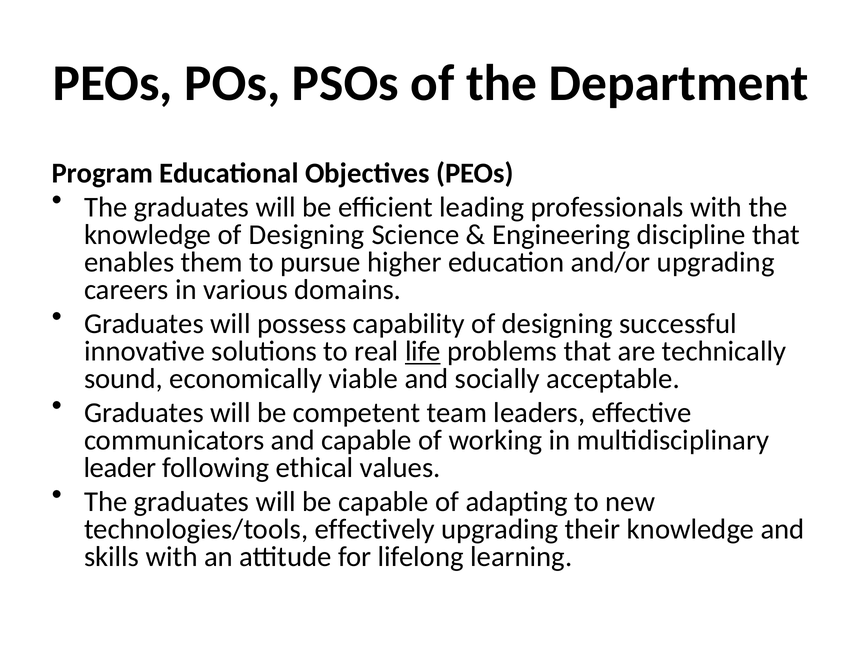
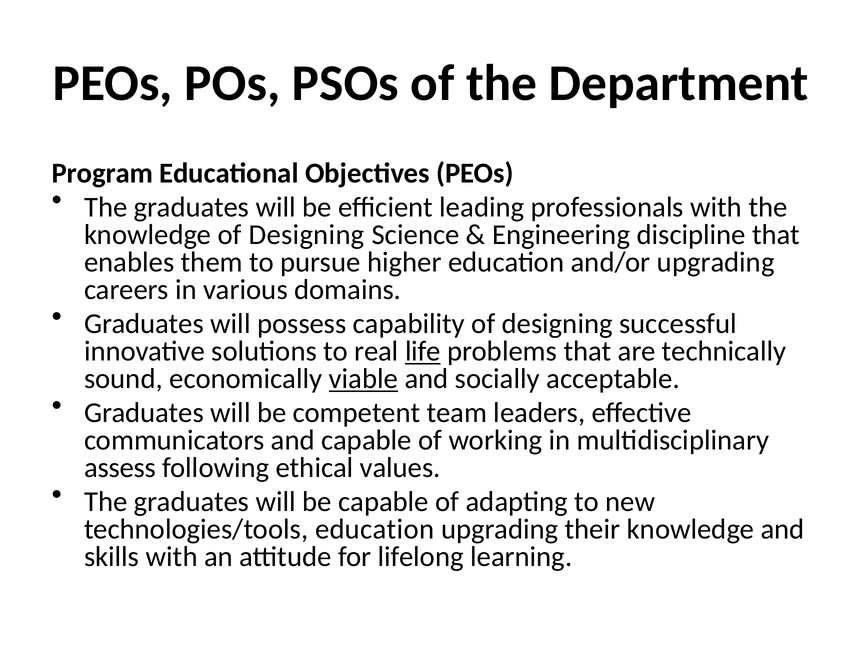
viable underline: none -> present (363, 379)
leader: leader -> assess (120, 467)
technologies/tools effectively: effectively -> education (375, 529)
